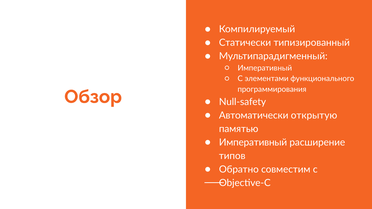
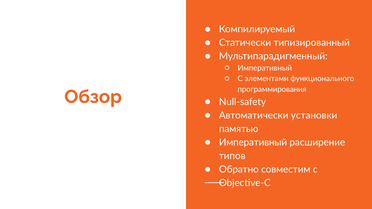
открытую: открытую -> установки (314, 115)
